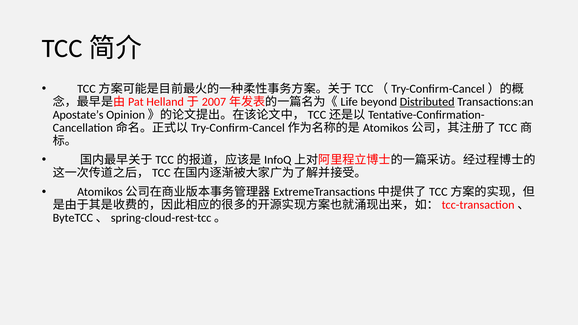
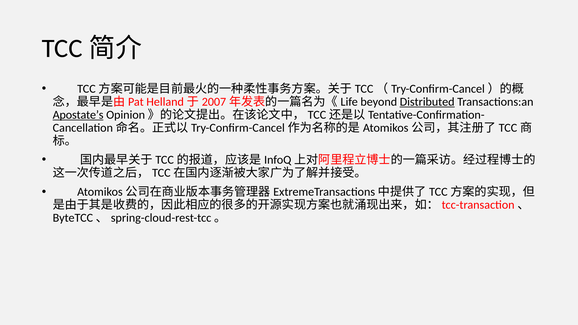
Apostate’s underline: none -> present (78, 115)
